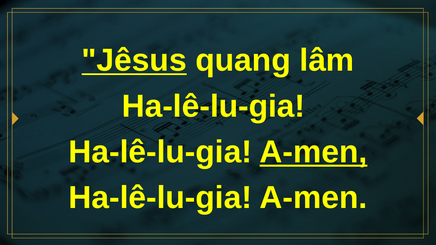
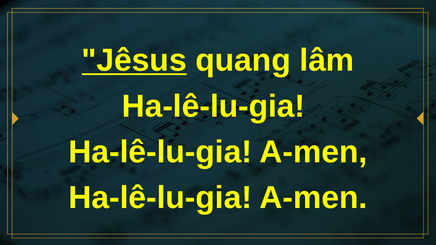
A-men underline: present -> none (313, 152)
